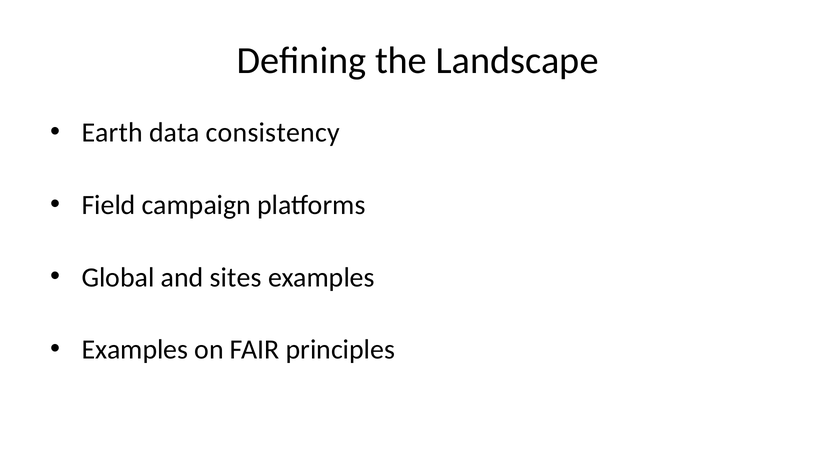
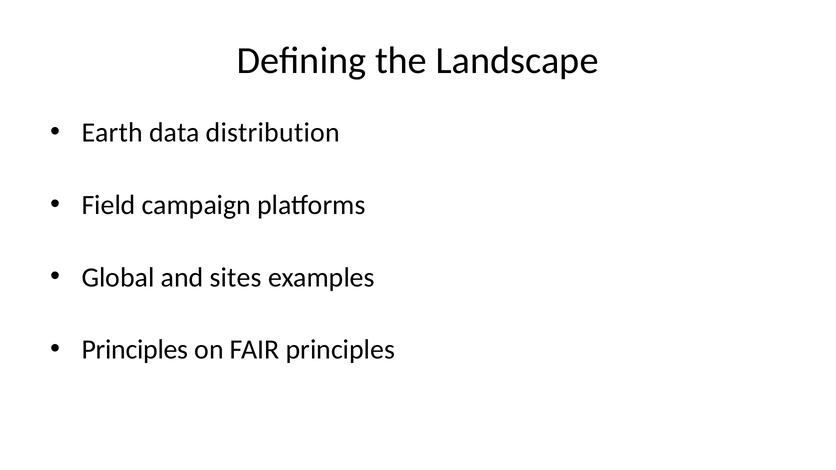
consistency: consistency -> distribution (273, 133)
Examples: Examples -> Principles (135, 350)
